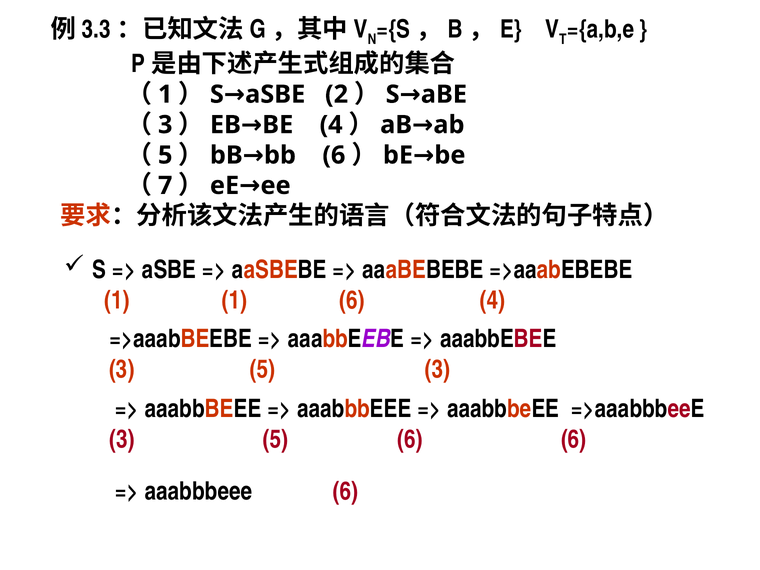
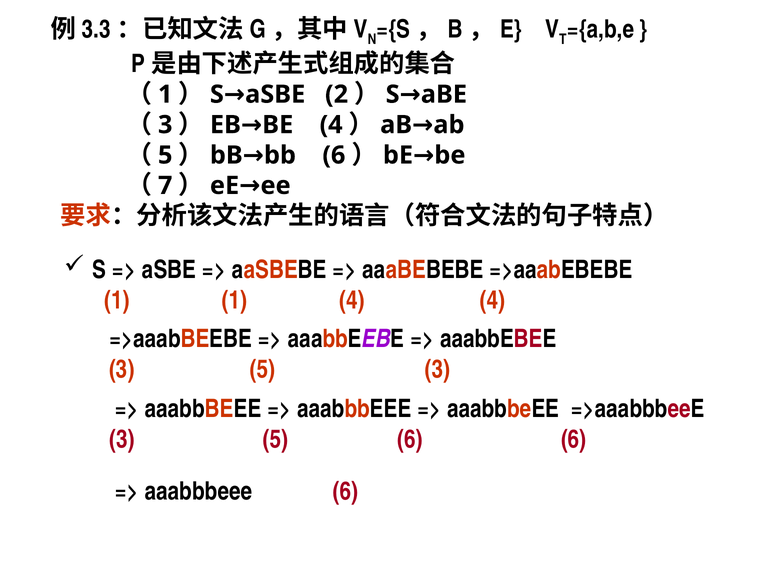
1 6: 6 -> 4 (352, 300)
